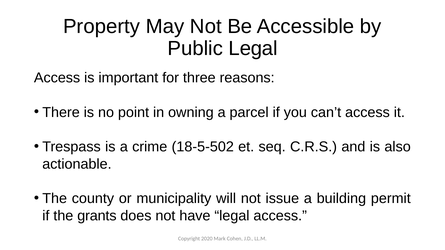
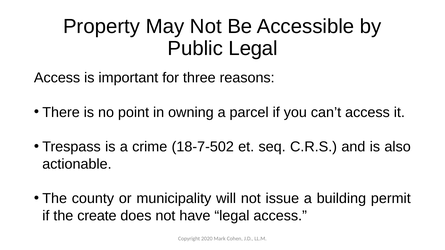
18-5-502: 18-5-502 -> 18-7-502 (203, 147)
grants: grants -> create (97, 216)
